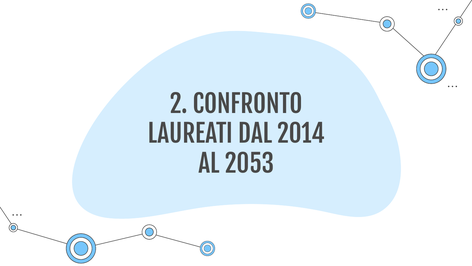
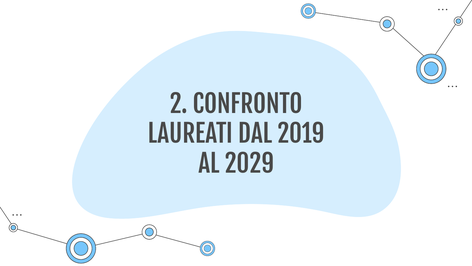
2014: 2014 -> 2019 (301, 134)
2053: 2053 -> 2029 (249, 164)
